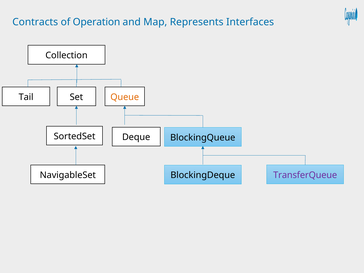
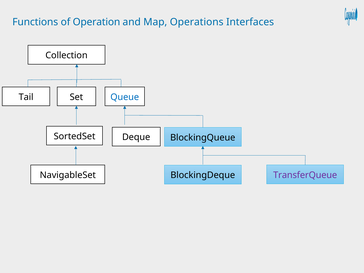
Contracts: Contracts -> Functions (35, 22)
Represents: Represents -> Operations (197, 22)
Queue colour: orange -> blue (125, 97)
